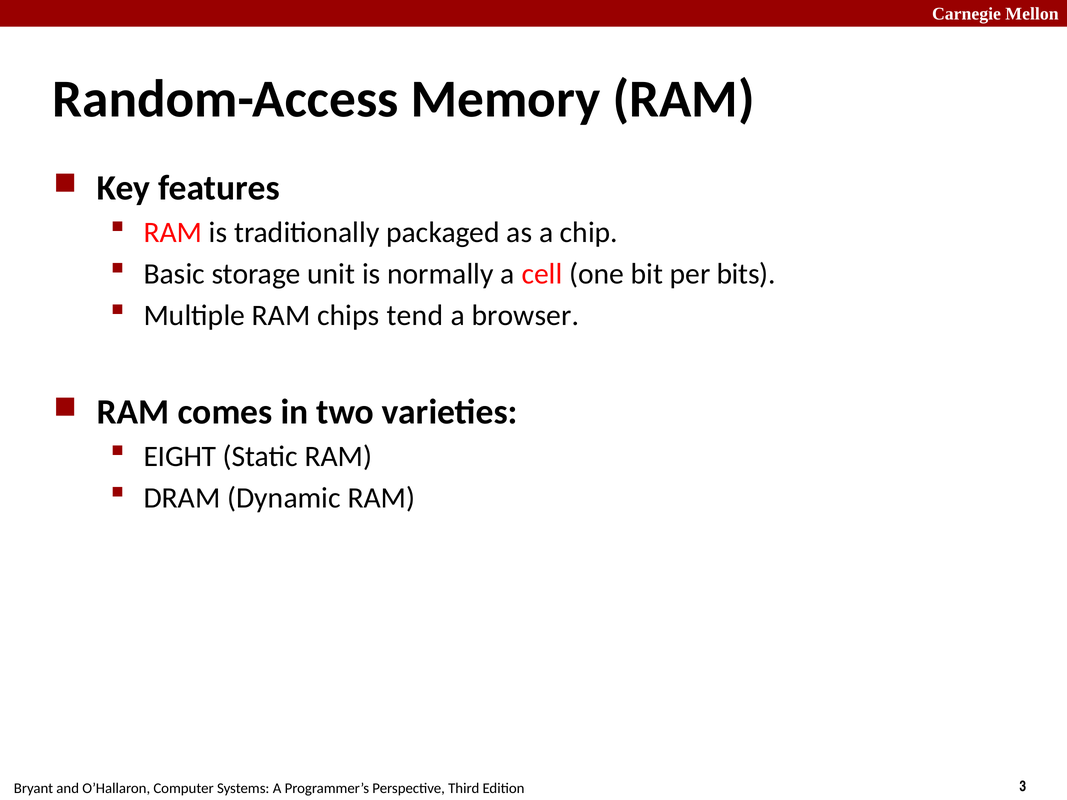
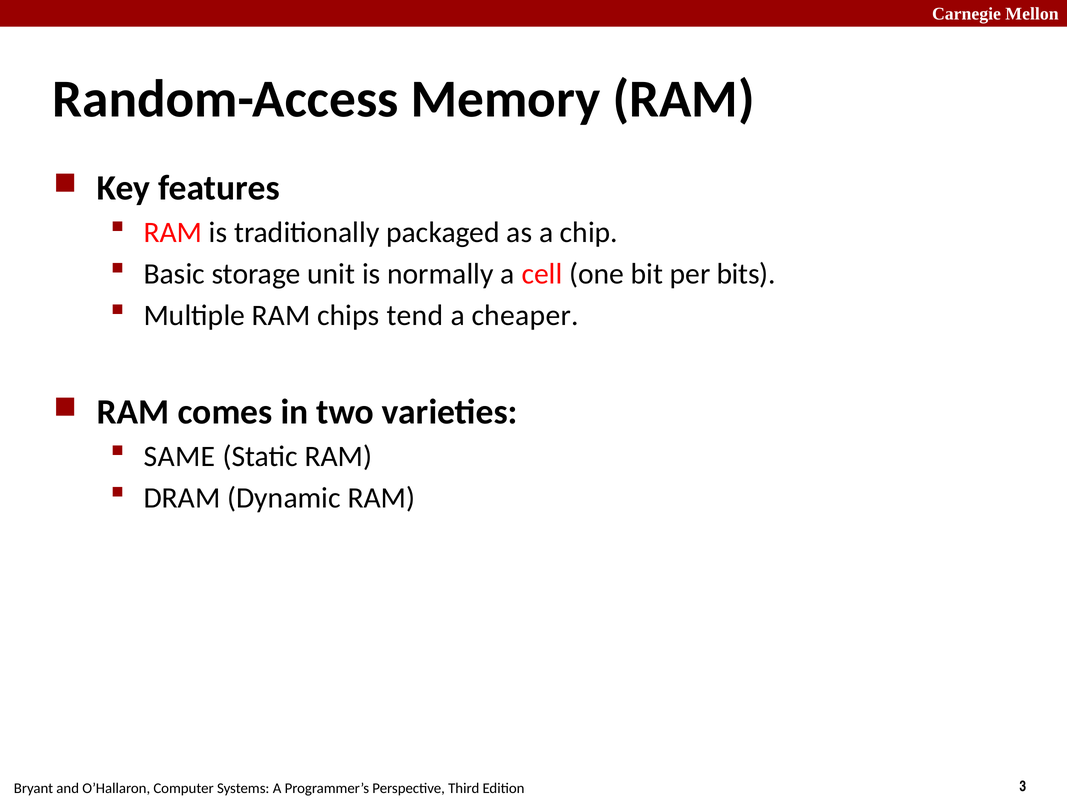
browser: browser -> cheaper (525, 316)
EIGHT: EIGHT -> SAME (180, 457)
